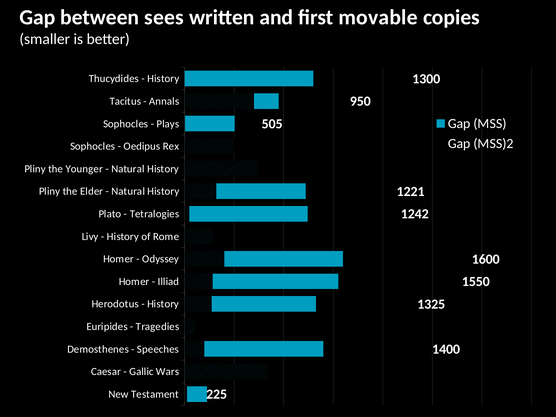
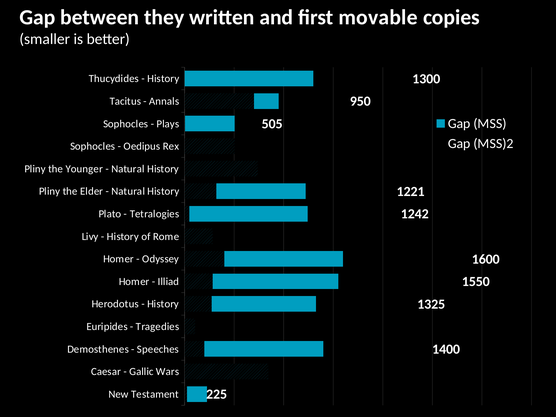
sees: sees -> they (164, 17)
